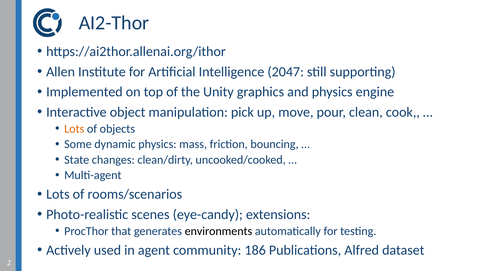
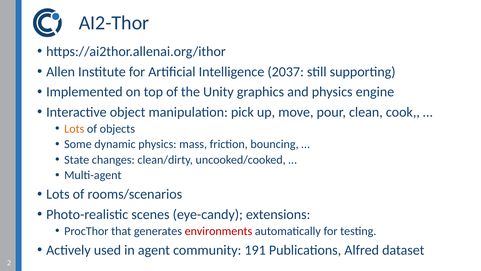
2047: 2047 -> 2037 (286, 72)
environments colour: black -> red (218, 231)
186: 186 -> 191 (255, 250)
